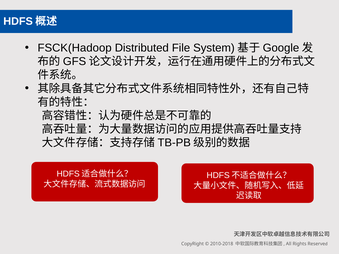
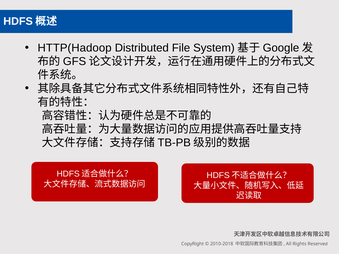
FSCK(Hadoop: FSCK(Hadoop -> HTTP(Hadoop (75, 48)
